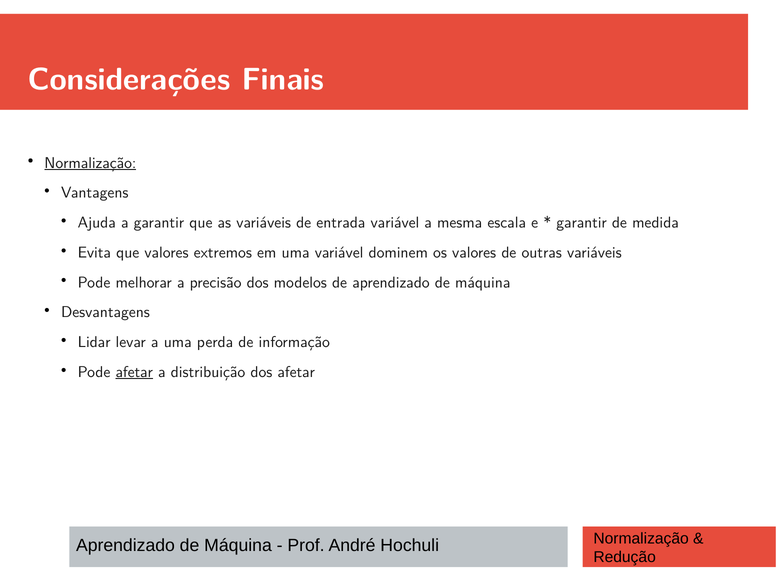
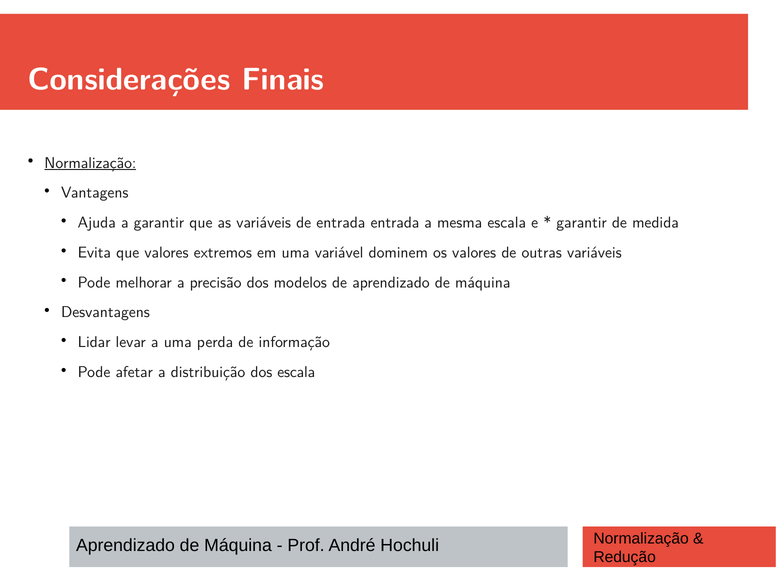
entrada variável: variável -> entrada (395, 223)
afetar underline: present -> none (134, 372)
dos afetar: afetar -> escala (296, 372)
